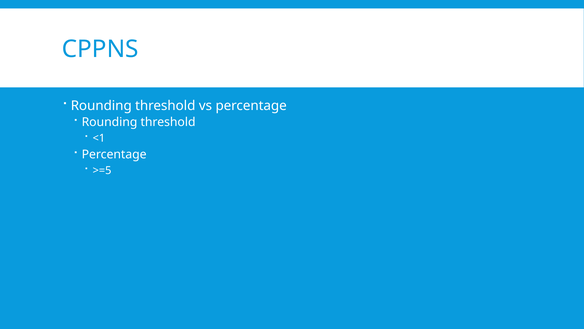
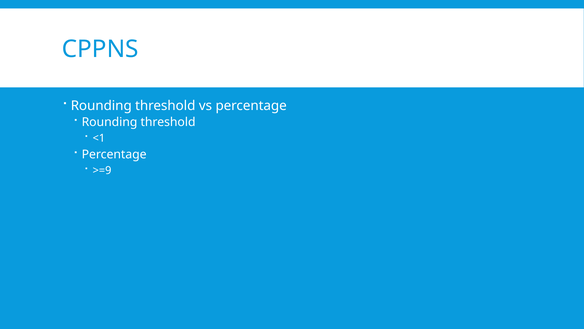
>=5: >=5 -> >=9 (102, 170)
